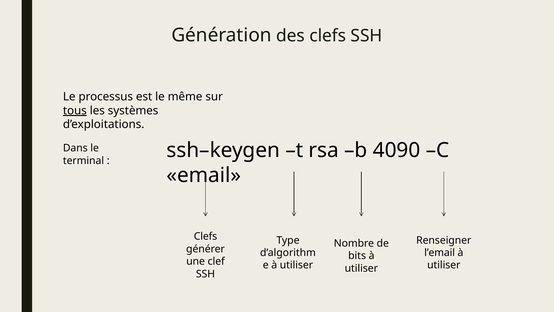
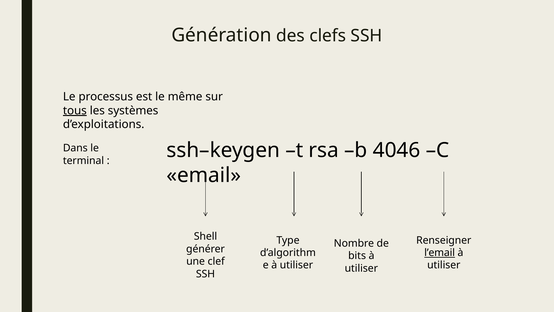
4090: 4090 -> 4046 (397, 150)
Clefs: Clefs -> Shell (205, 236)
l’email underline: none -> present (440, 252)
